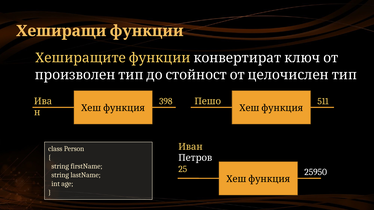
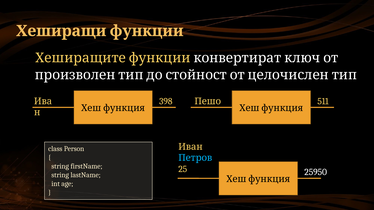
Петров colour: white -> light blue (195, 158)
